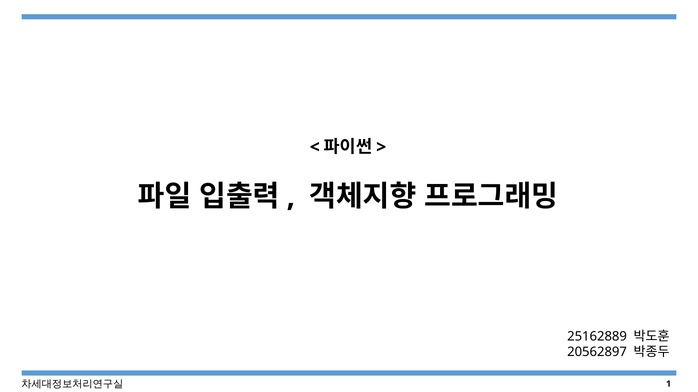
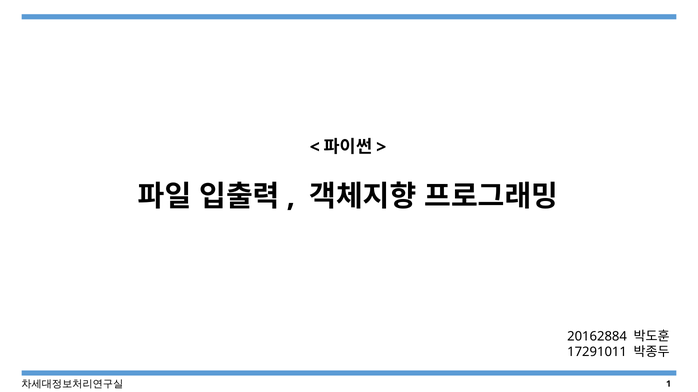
25162889: 25162889 -> 20162884 (597, 337)
20562897: 20562897 -> 17291011 (597, 353)
